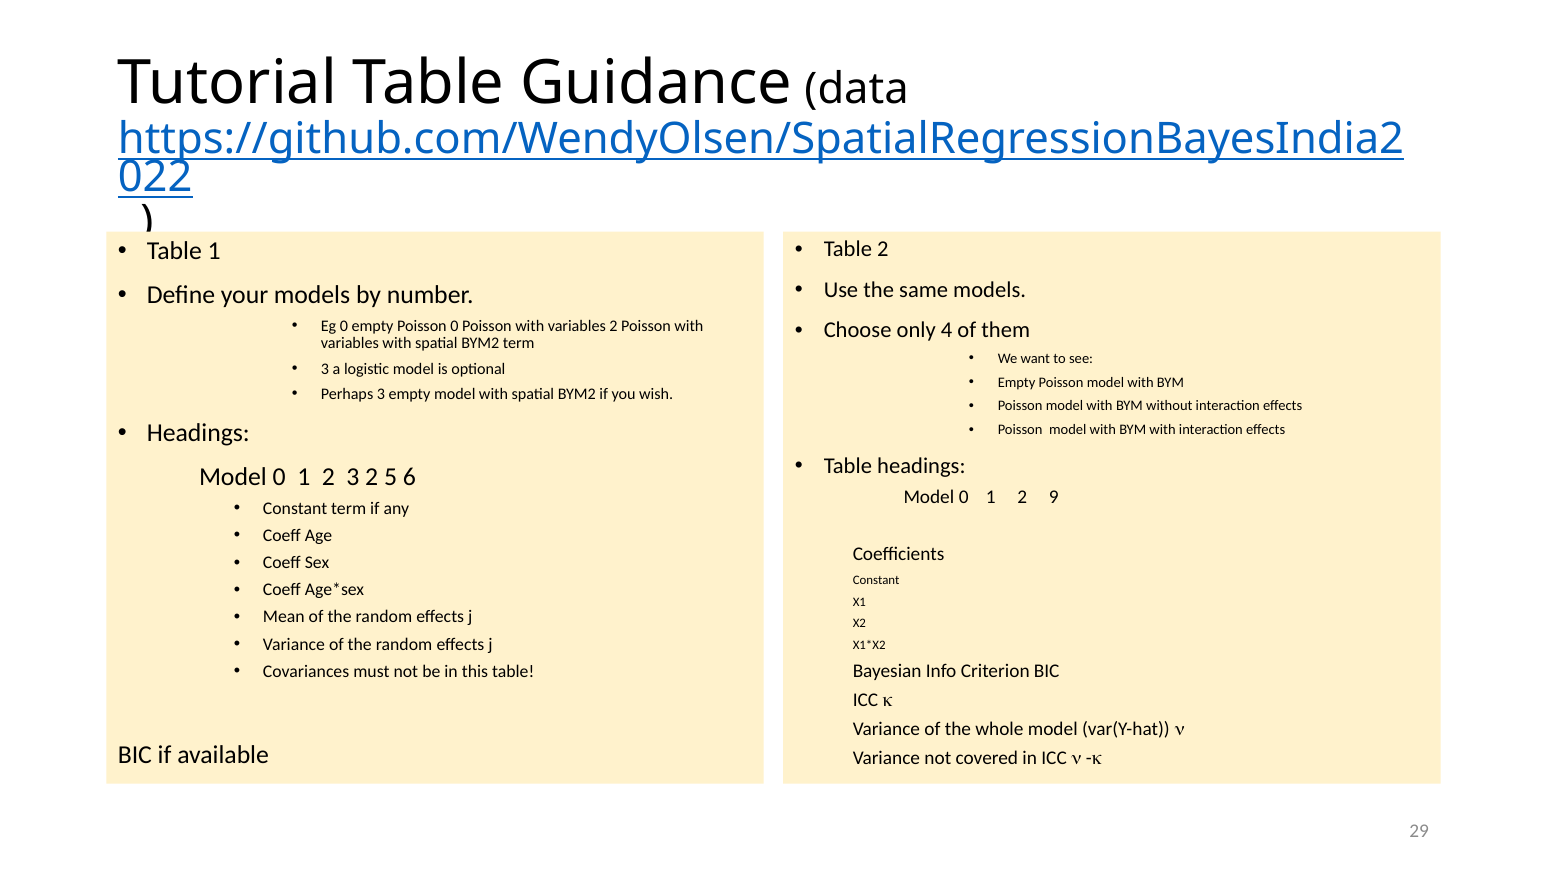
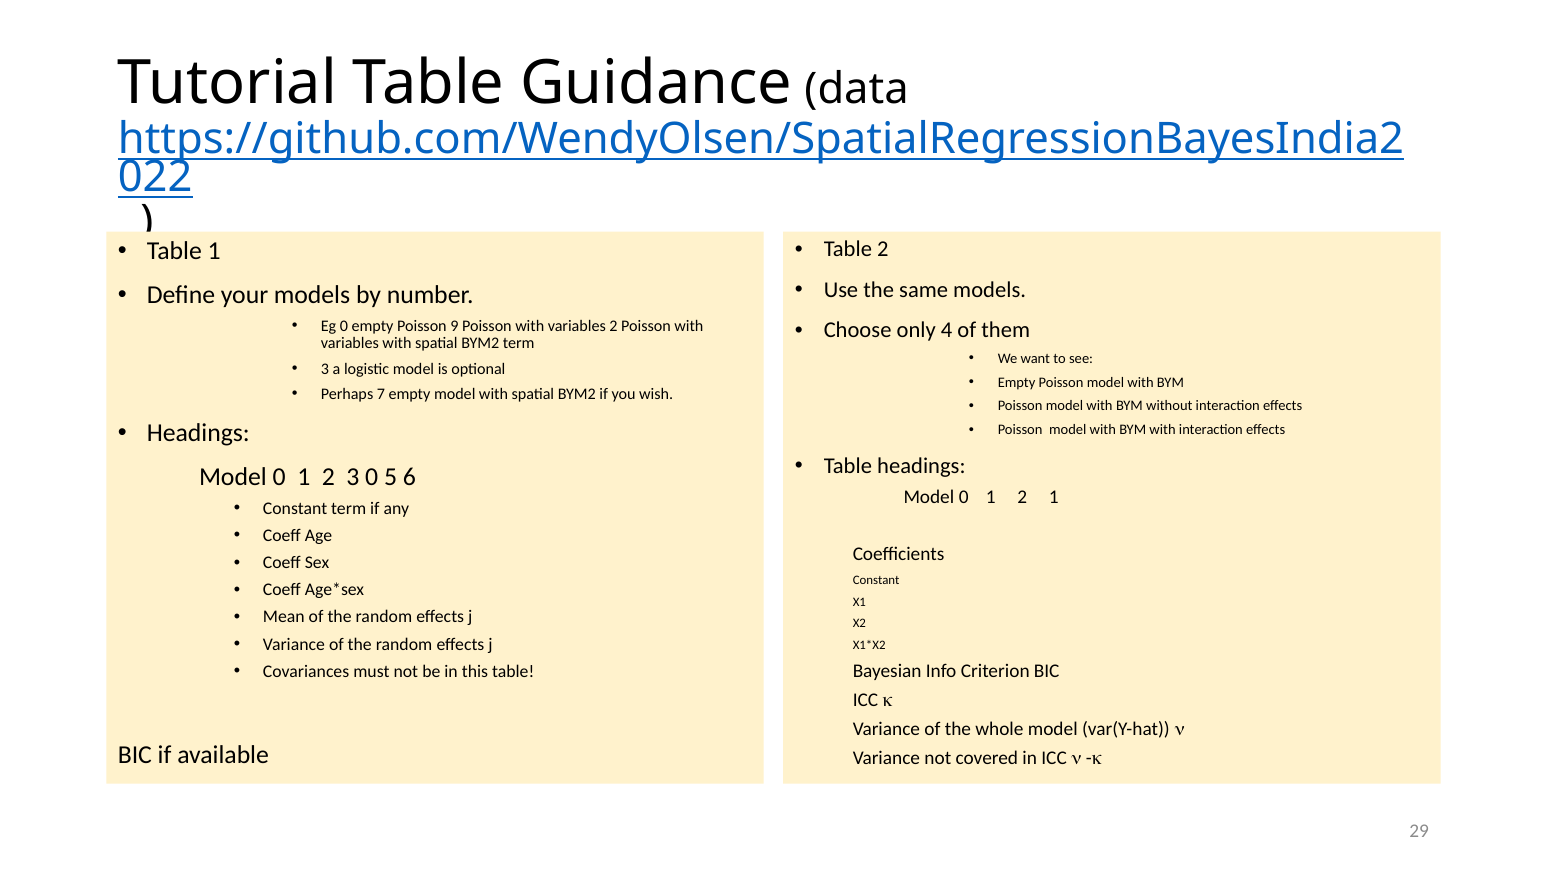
Poisson 0: 0 -> 9 (454, 326)
Perhaps 3: 3 -> 7 (381, 394)
3 2: 2 -> 0 (372, 477)
2 9: 9 -> 1 (1054, 497)
